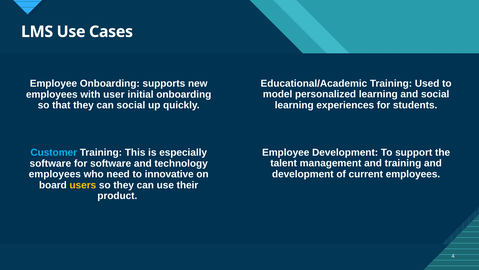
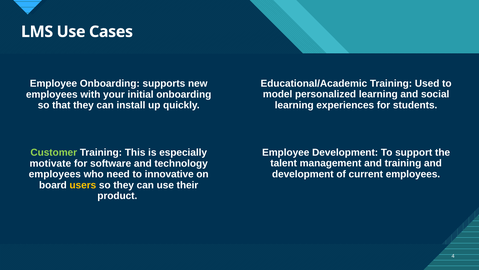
user: user -> your (114, 94)
can social: social -> install (131, 105)
Customer colour: light blue -> light green (54, 152)
software: software -> motivate (50, 163)
